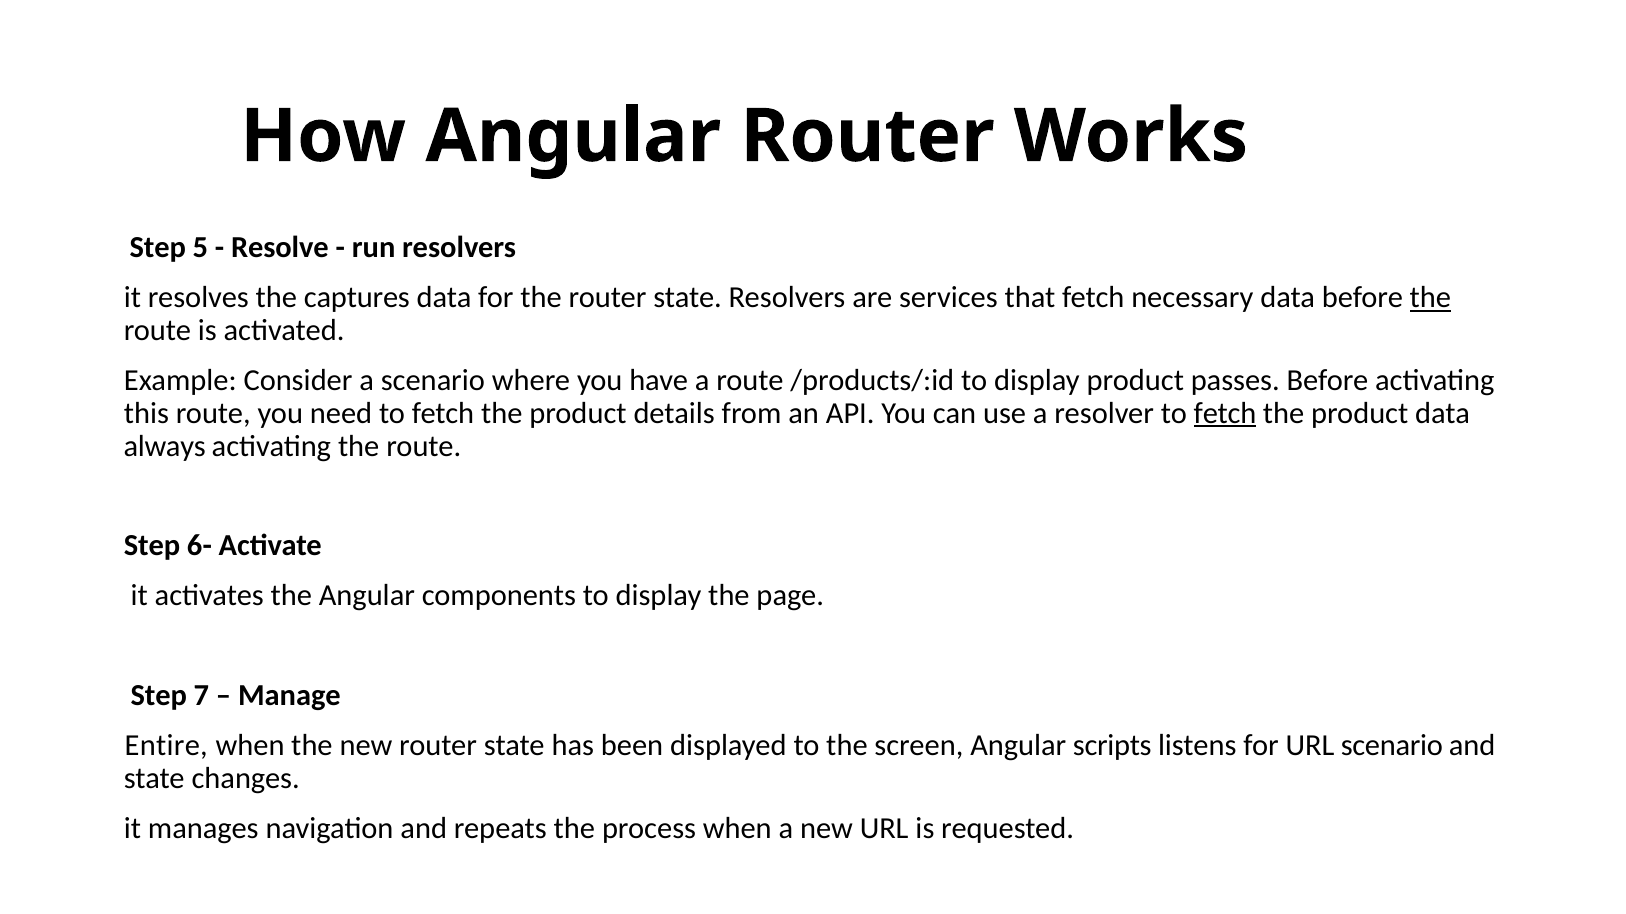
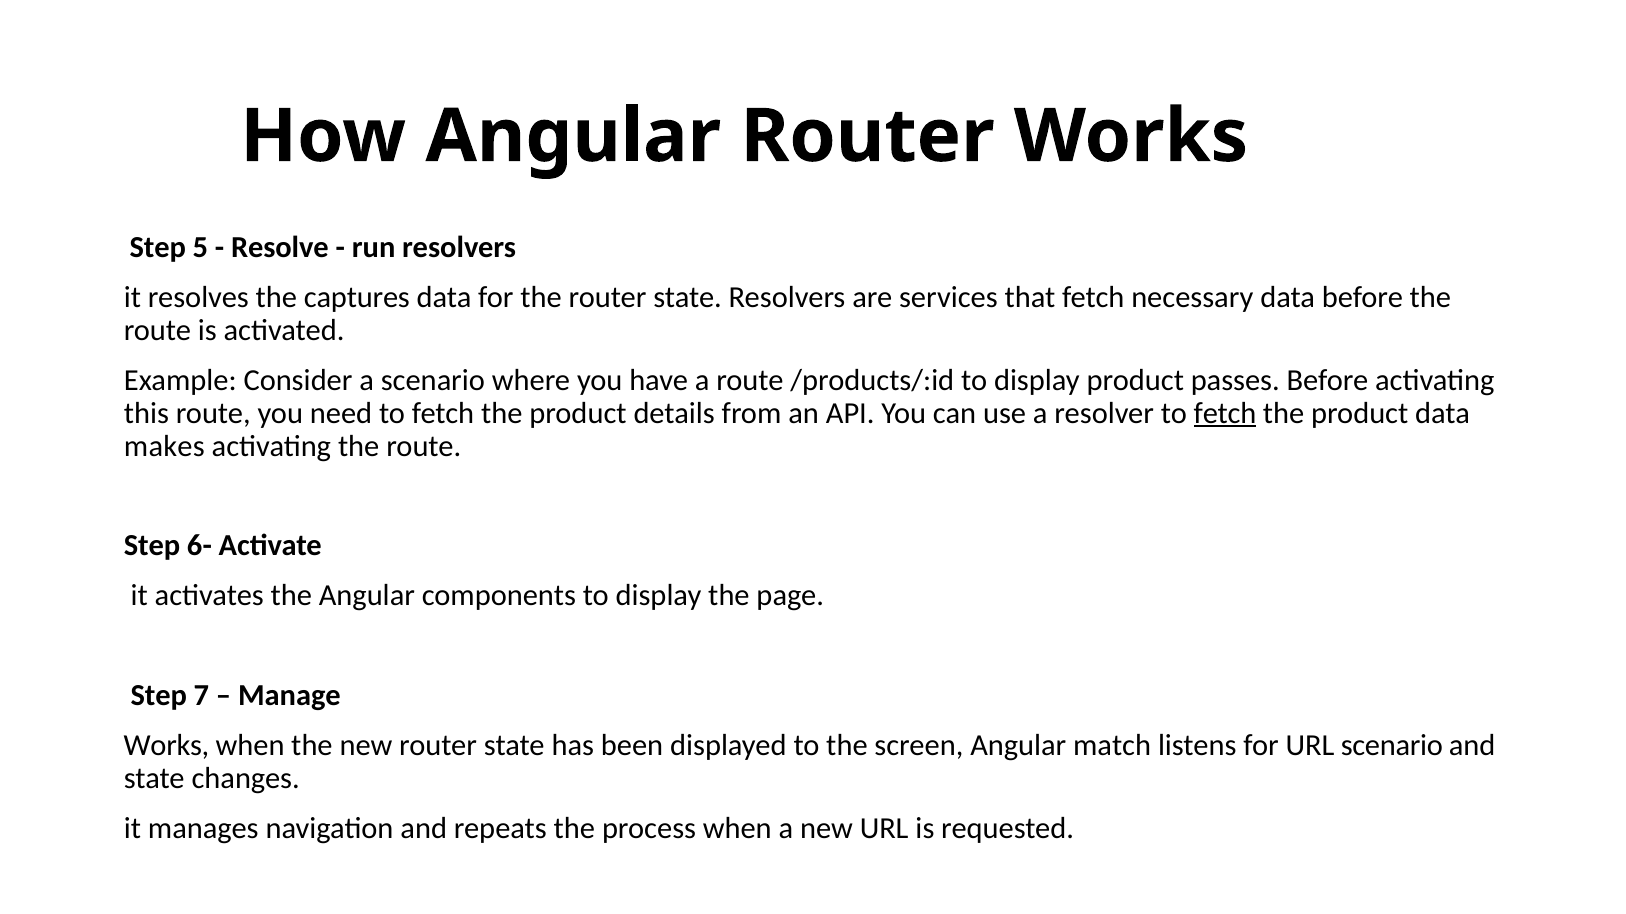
the underline: present -> none (1430, 298)
always: always -> makes (164, 446)
Entire: Entire -> Works (166, 746)
scripts: scripts -> match (1112, 746)
